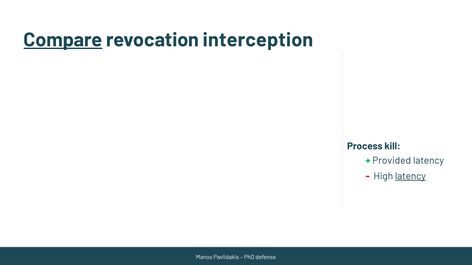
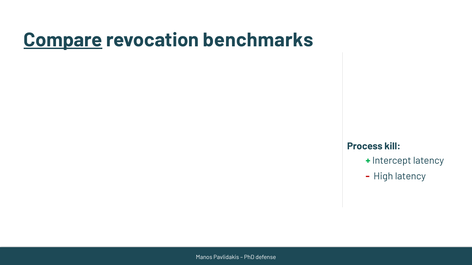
interception: interception -> benchmarks (258, 40)
Provided: Provided -> Intercept (392, 161)
latency underline: present -> none (410, 176)
